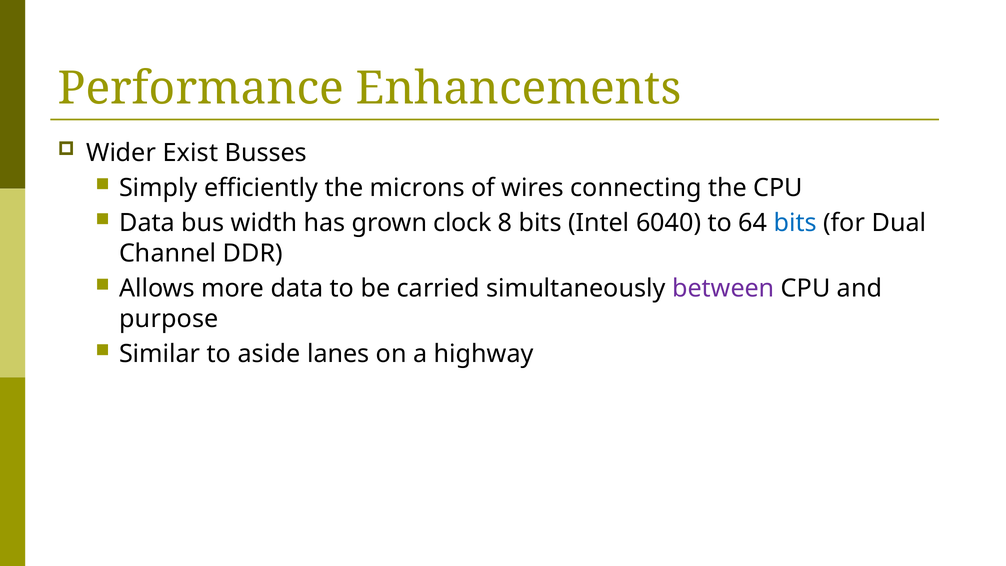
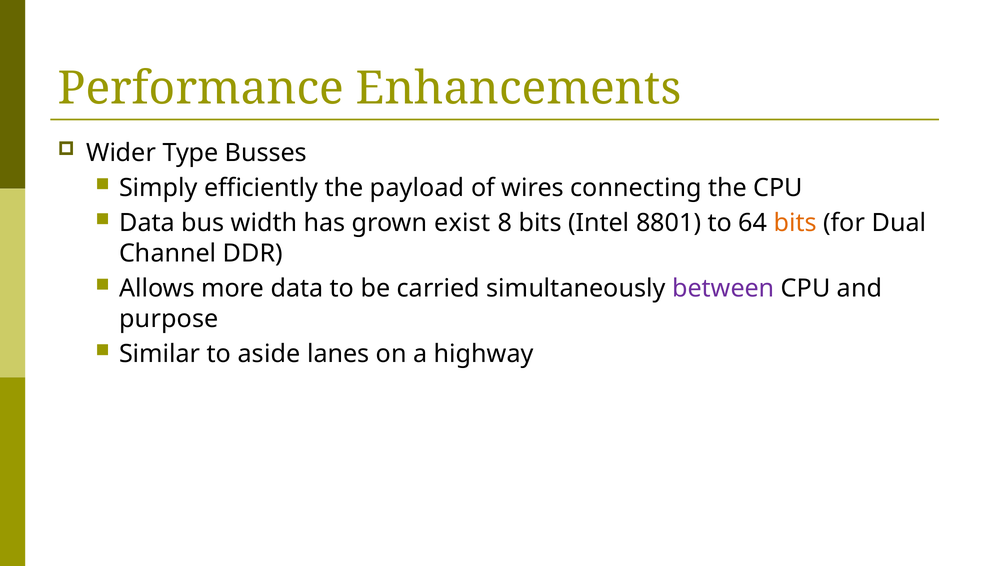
Exist: Exist -> Type (191, 153)
microns: microns -> payload (417, 188)
clock: clock -> exist (462, 223)
6040: 6040 -> 8801 (669, 223)
bits colour: blue -> orange (795, 223)
